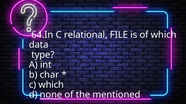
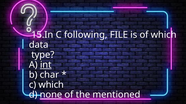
64.In: 64.In -> 15.In (42, 35)
relational: relational -> following (86, 35)
int underline: none -> present (46, 65)
